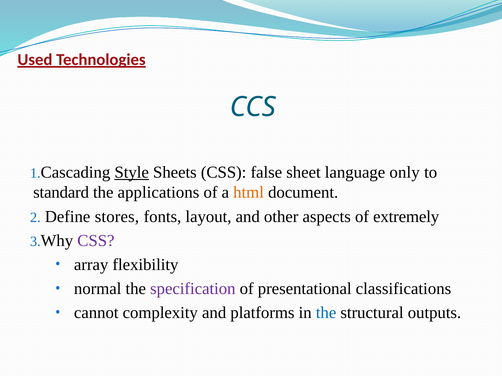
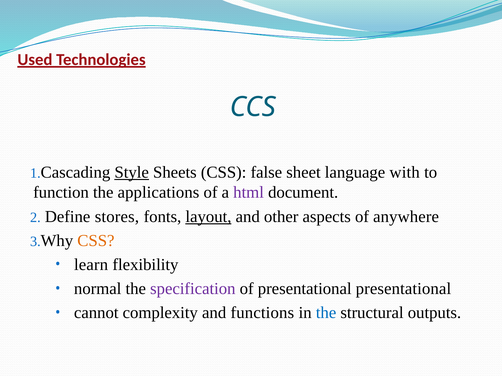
only: only -> with (405, 173)
standard: standard -> function (61, 193)
html colour: orange -> purple (249, 193)
layout underline: none -> present (208, 217)
extremely: extremely -> anywhere (406, 217)
CSS colour: purple -> orange (96, 241)
array: array -> learn (91, 265)
presentational classifications: classifications -> presentational (403, 289)
platforms: platforms -> functions (262, 313)
